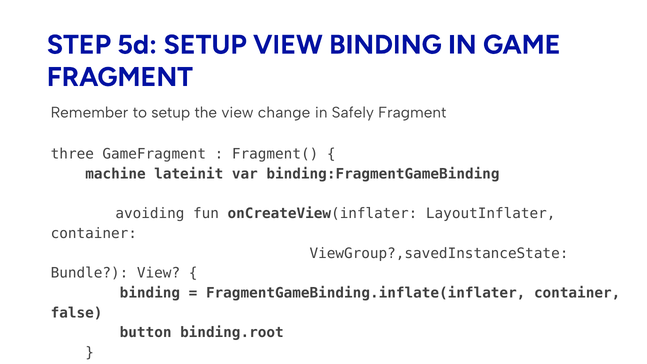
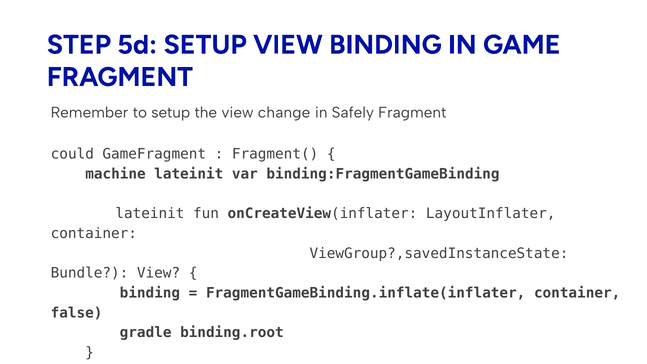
three: three -> could (72, 154)
avoiding: avoiding -> lateinit (150, 214)
button: button -> gradle (146, 333)
